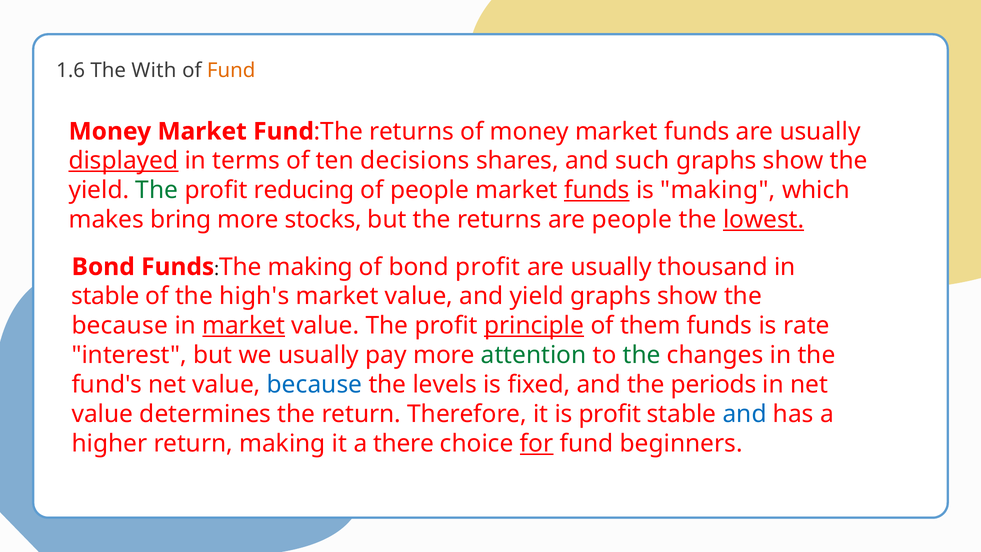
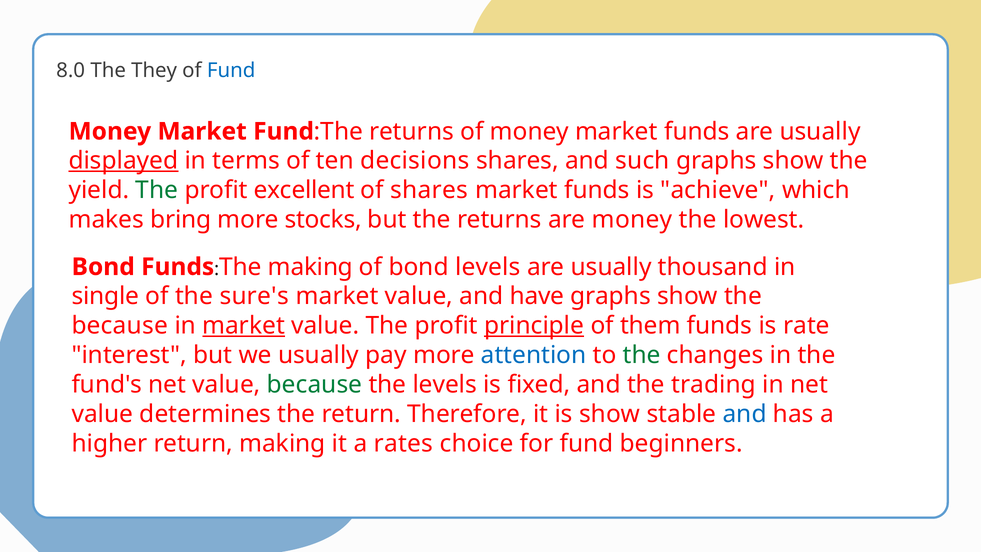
1.6: 1.6 -> 8.0 (71, 70)
With: With -> They (154, 70)
Fund colour: orange -> blue (231, 70)
reducing: reducing -> excellent (304, 190)
of people: people -> shares (429, 190)
funds underline: present -> none (597, 190)
is making: making -> achieve (718, 190)
are people: people -> money (632, 220)
lowest underline: present -> none (764, 220)
bond profit: profit -> levels (488, 267)
stable: stable -> single (105, 296)
high's: high's -> sure's (254, 296)
and yield: yield -> have (537, 296)
attention colour: green -> blue (534, 355)
because colour: blue -> green (315, 385)
periods: periods -> trading (714, 385)
is profit: profit -> show (610, 414)
there: there -> rates (403, 443)
for underline: present -> none (537, 443)
